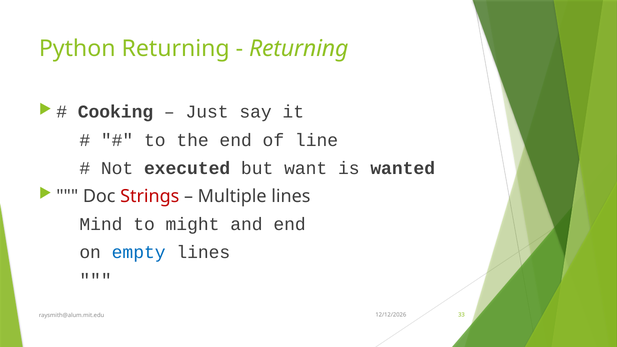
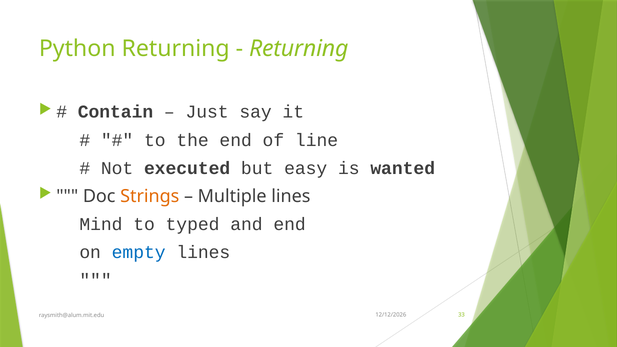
Cooking: Cooking -> Contain (115, 112)
want: want -> easy (306, 168)
Strings colour: red -> orange (150, 196)
might: might -> typed (193, 224)
